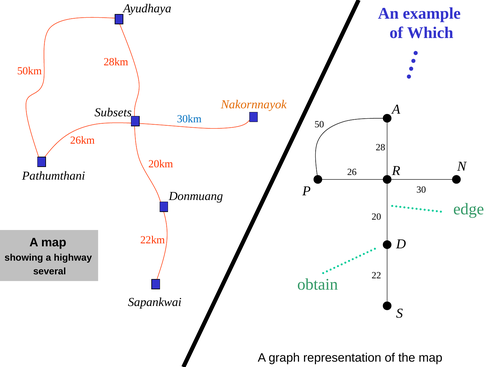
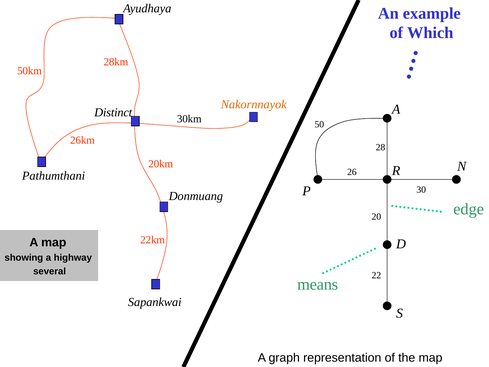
Subsets: Subsets -> Distinct (113, 112)
30km colour: blue -> black (189, 119)
obtain: obtain -> means (318, 284)
